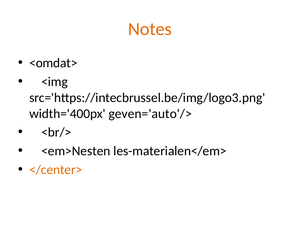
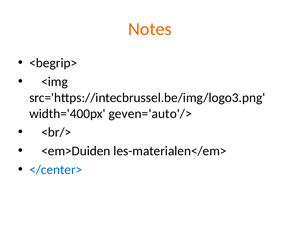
<omdat>: <omdat> -> <begrip> (53, 63)
<em>Nesten: <em>Nesten -> <em>Duiden (76, 151)
</center> colour: orange -> blue (56, 170)
